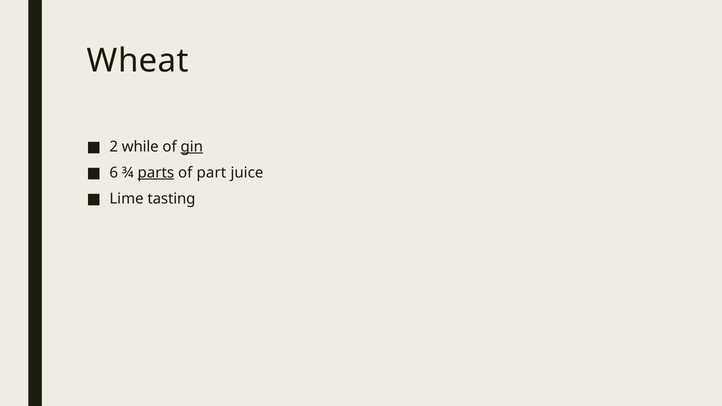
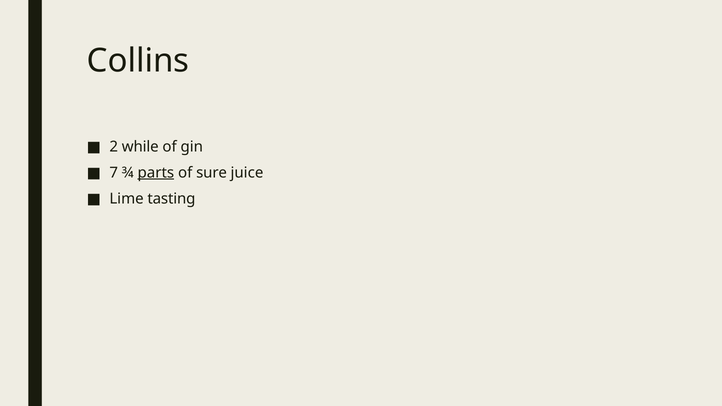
Wheat: Wheat -> Collins (138, 61)
gin underline: present -> none (192, 147)
6: 6 -> 7 (114, 173)
part: part -> sure (212, 173)
